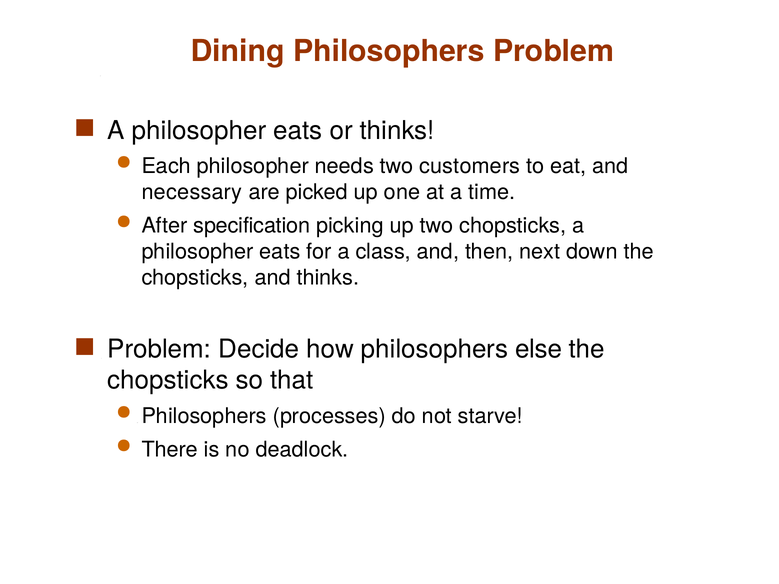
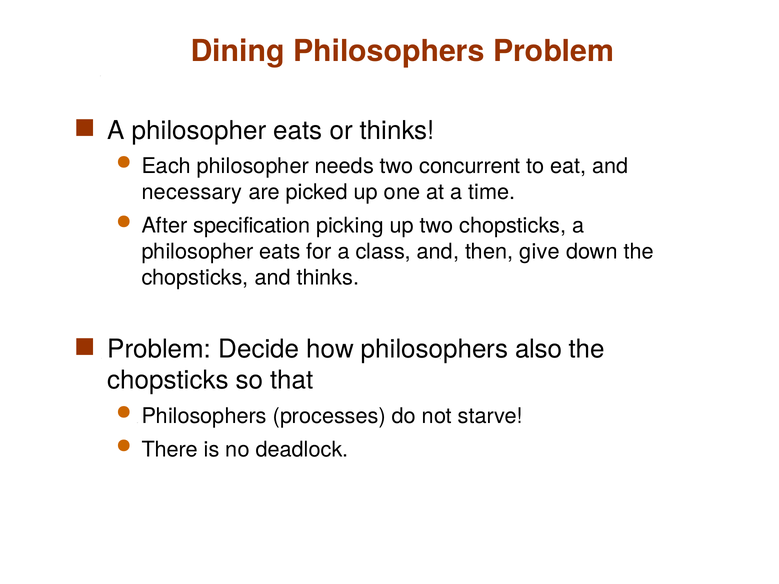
customers: customers -> concurrent (470, 166)
next: next -> give (540, 252)
else: else -> also (539, 349)
